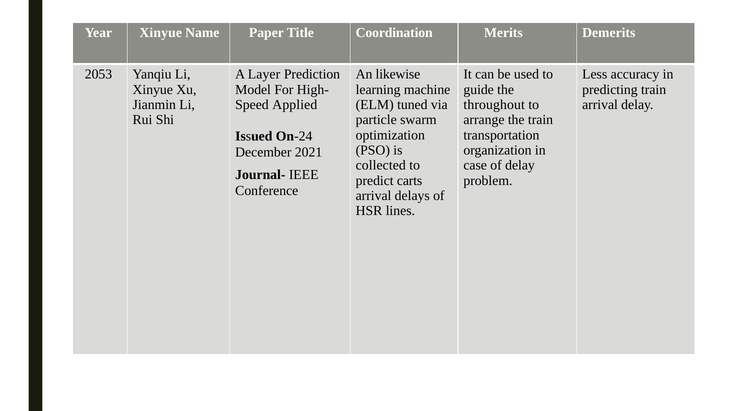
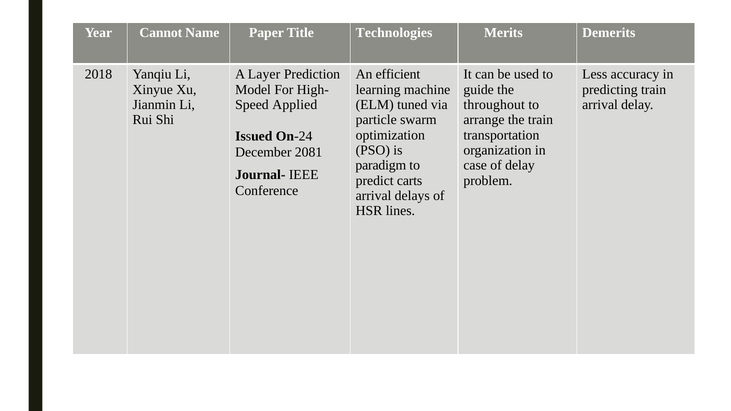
Year Xinyue: Xinyue -> Cannot (161, 33)
Coordination: Coordination -> Technologies (394, 33)
2053: 2053 -> 2018 (98, 74)
likewise: likewise -> efficient (398, 74)
2021: 2021 -> 2081 (309, 152)
collected: collected -> paradigm (381, 165)
